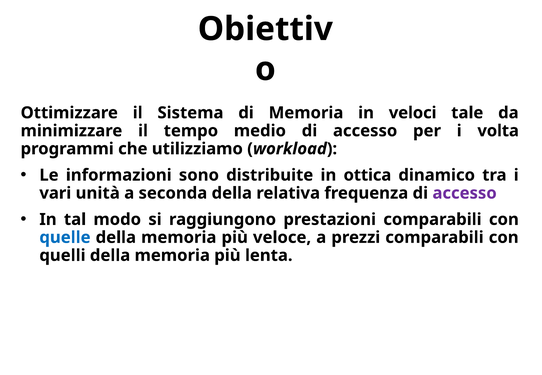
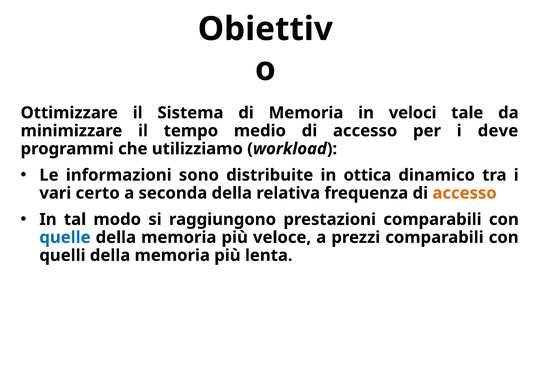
volta: volta -> deve (498, 131)
unità: unità -> certo (98, 193)
accesso colour: purple -> orange (465, 193)
